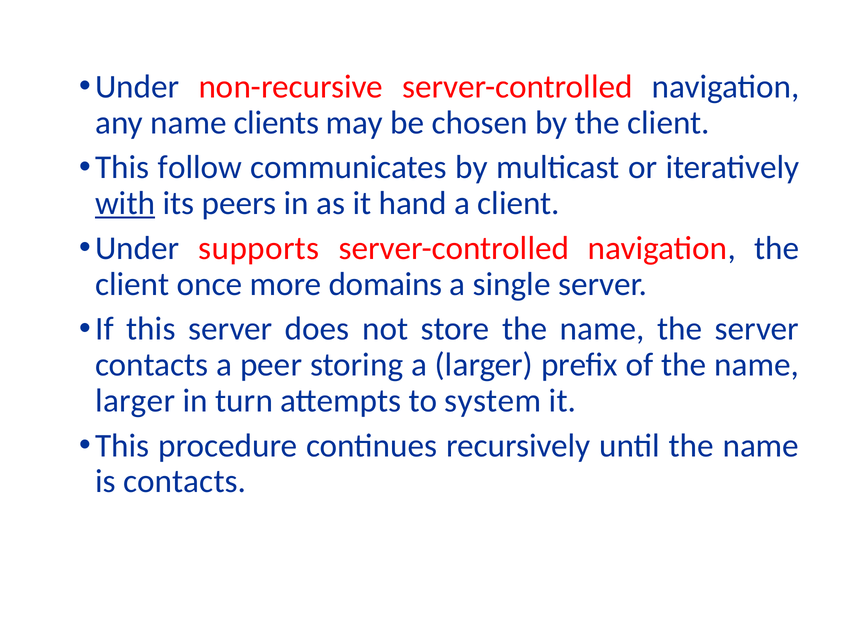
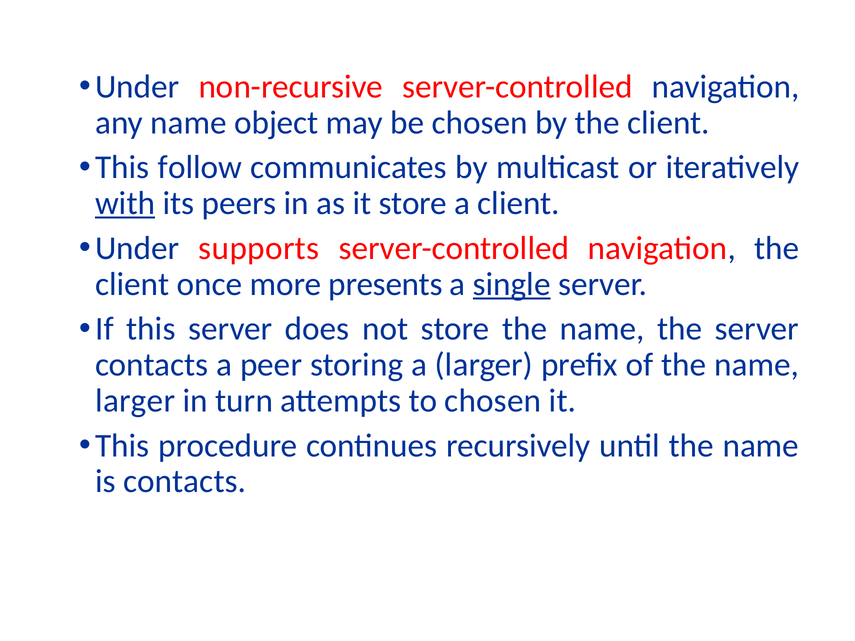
clients: clients -> object (276, 123)
it hand: hand -> store (413, 203)
domains: domains -> presents (386, 284)
single underline: none -> present (512, 284)
to system: system -> chosen (493, 401)
